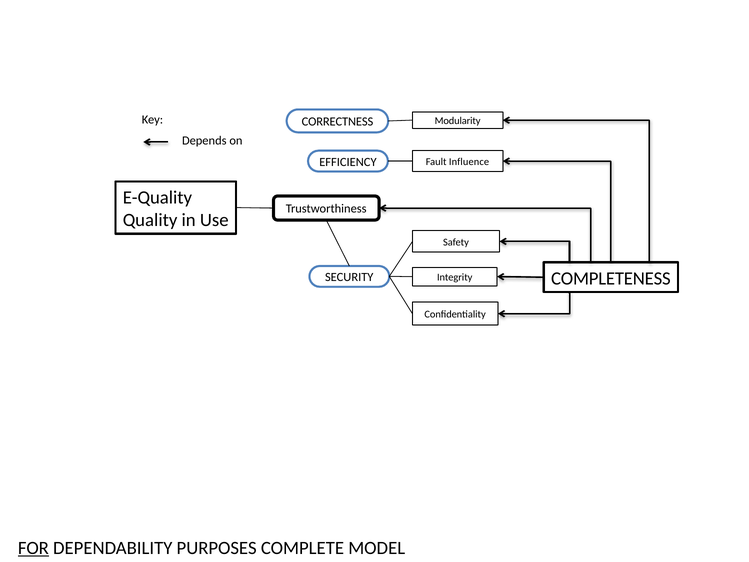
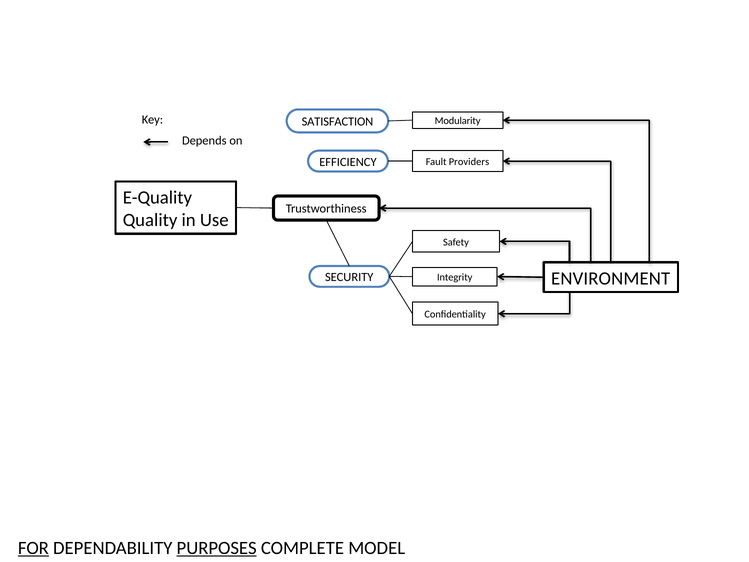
CORRECTNESS: CORRECTNESS -> SATISFACTION (337, 122)
Influence: Influence -> Providers (469, 162)
COMPLETENESS: COMPLETENESS -> ENVIRONMENT (611, 278)
PURPOSES underline: none -> present (217, 548)
